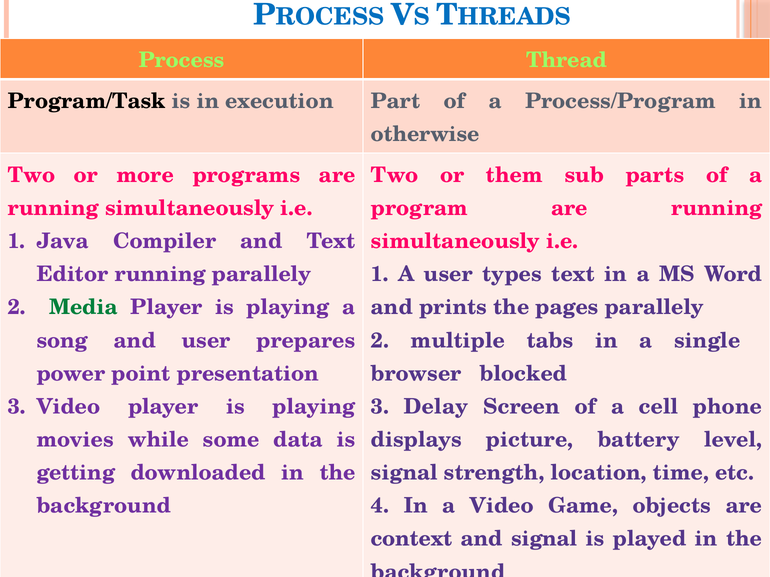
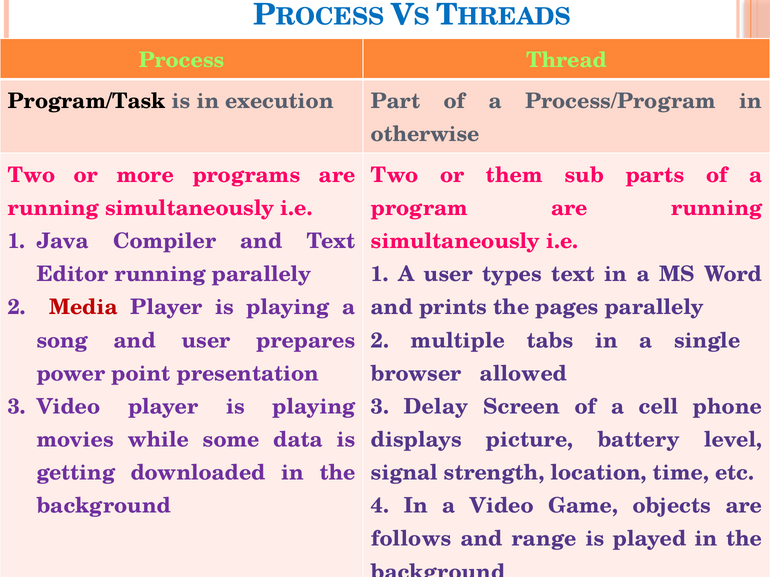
Media colour: green -> red (83, 308)
blocked: blocked -> allowed (524, 374)
context: context -> follows (411, 539)
and signal: signal -> range (544, 539)
